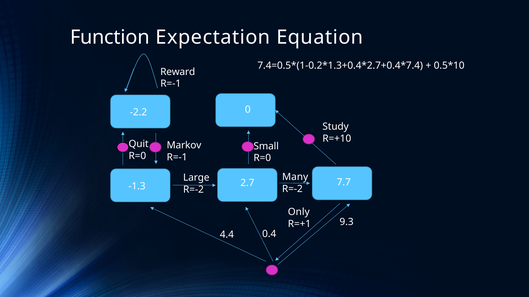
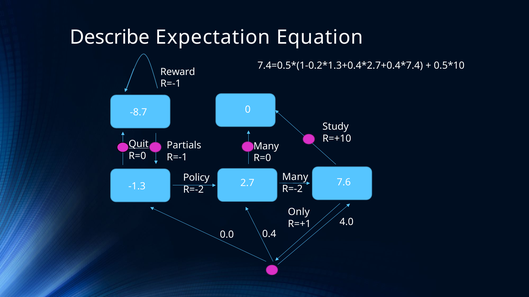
Function: Function -> Describe (110, 37)
-2.2: -2.2 -> -8.7 (138, 112)
Quit underline: none -> present (139, 144)
Markov: Markov -> Partials (184, 146)
Small: Small -> Many (266, 146)
Large: Large -> Policy (196, 178)
7.7: 7.7 -> 7.6 (344, 183)
9.3: 9.3 -> 4.0 (347, 222)
4.4: 4.4 -> 0.0 (227, 235)
